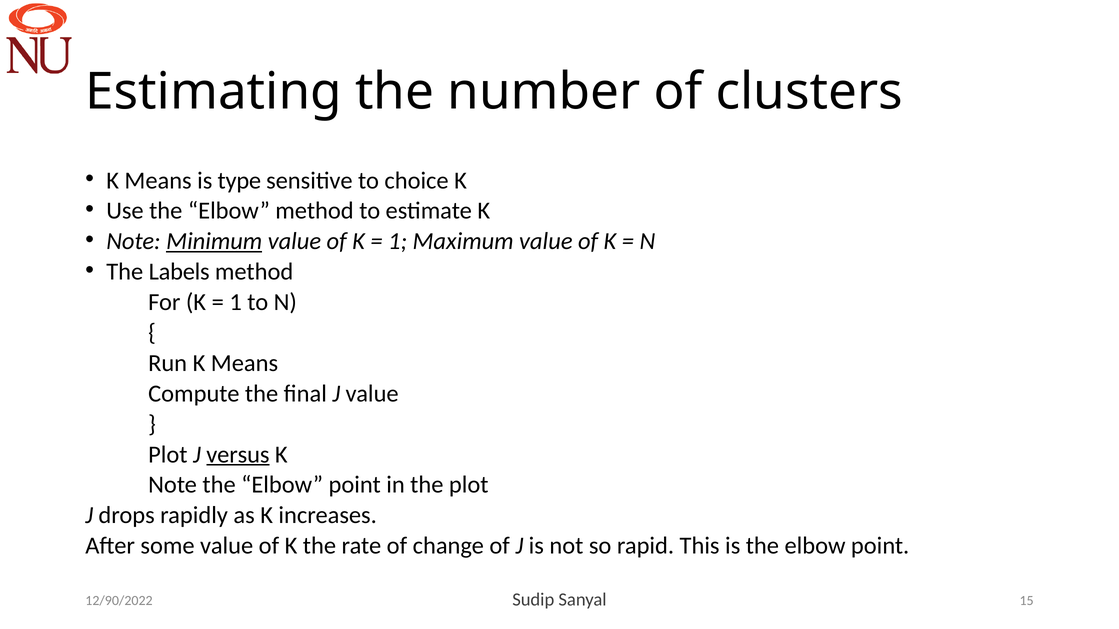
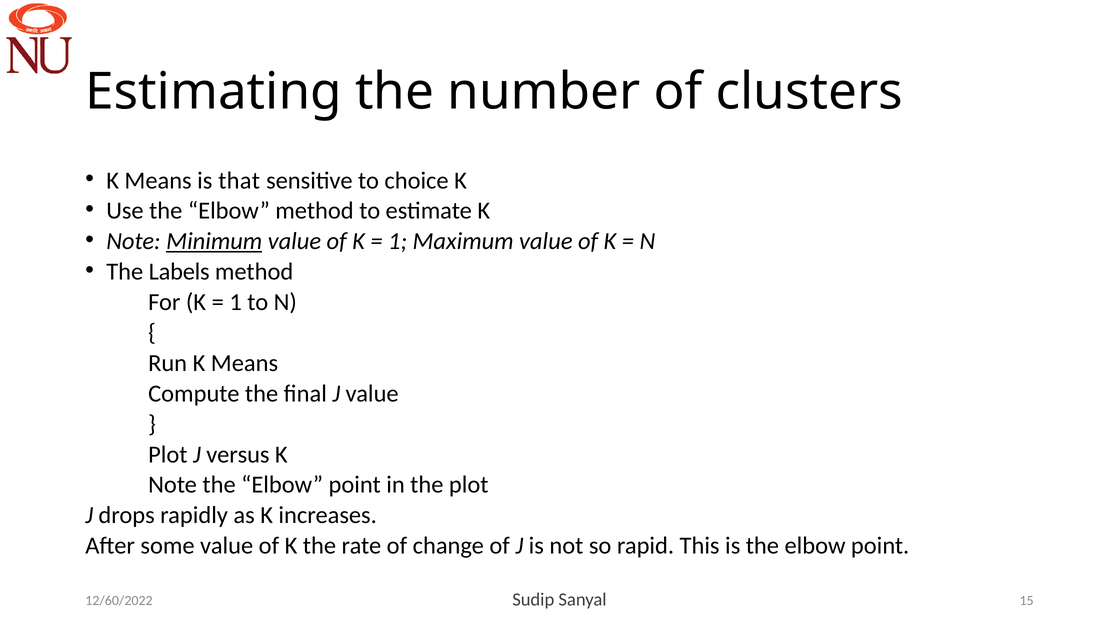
type: type -> that (239, 181)
versus underline: present -> none (238, 455)
12/90/2022: 12/90/2022 -> 12/60/2022 (119, 601)
